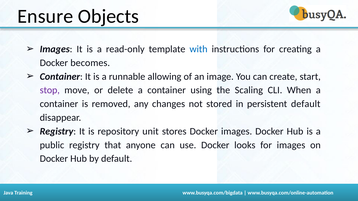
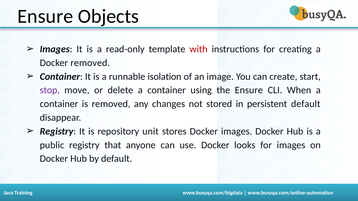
with colour: blue -> red (198, 49)
Docker becomes: becomes -> removed (90, 63)
allowing: allowing -> isolation (165, 77)
the Scaling: Scaling -> Ensure (249, 90)
